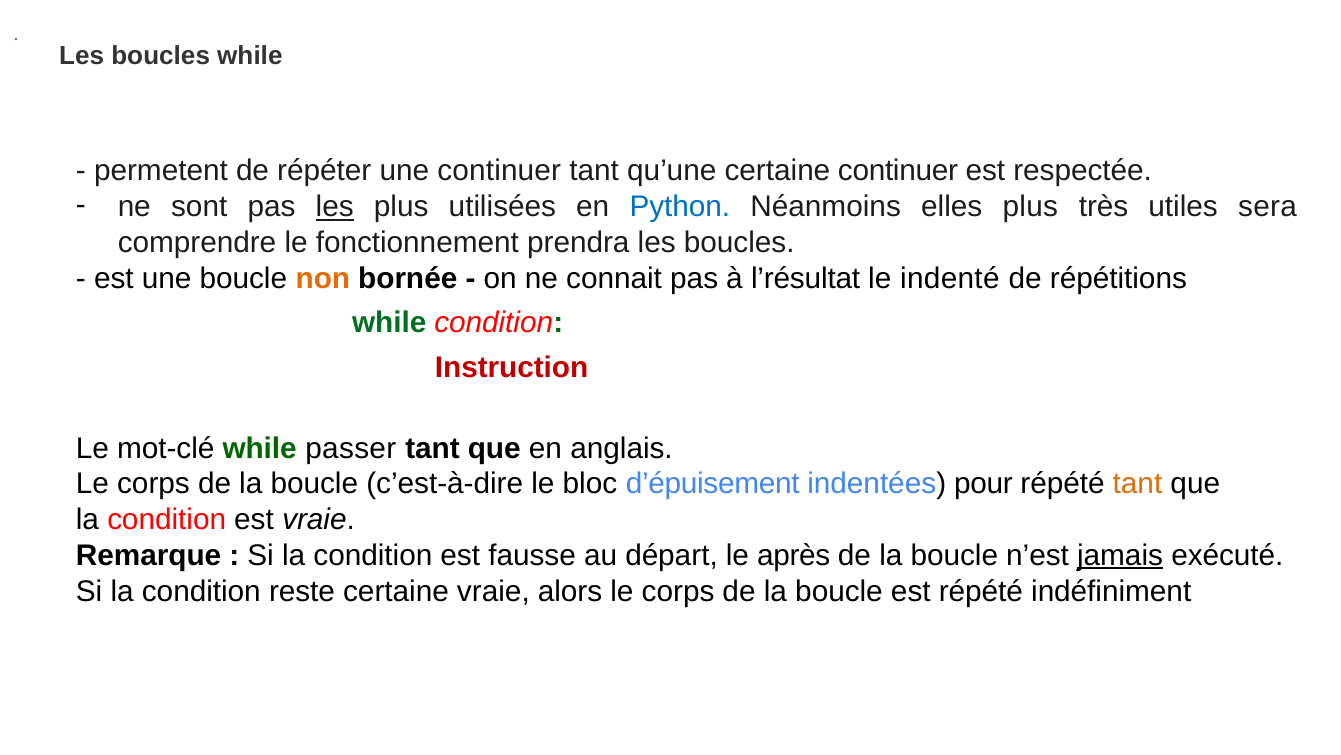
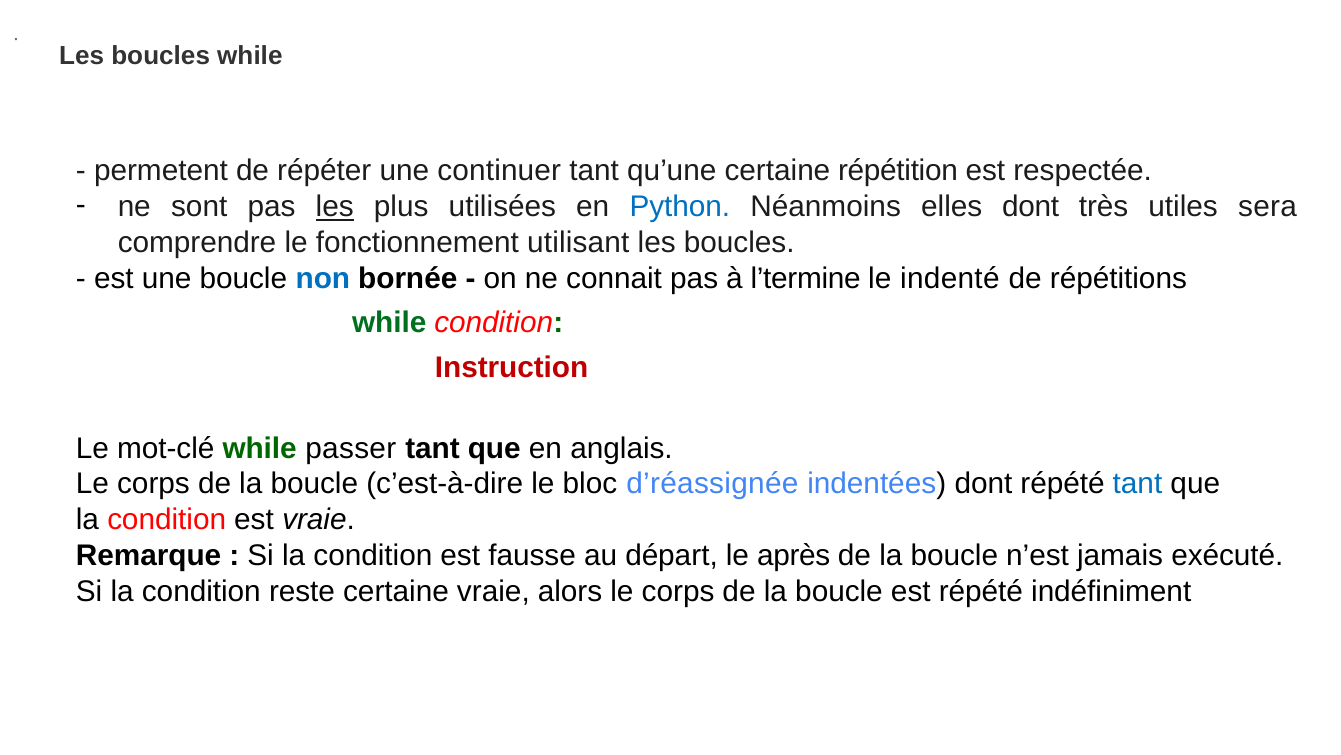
certaine continuer: continuer -> répétition (898, 171)
elles plus: plus -> dont (1031, 207)
prendra: prendra -> utilisant (578, 242)
non colour: orange -> blue (323, 278)
l’résultat: l’résultat -> l’termine (806, 278)
d’épuisement: d’épuisement -> d’réassignée (712, 484)
indentées pour: pour -> dont (983, 484)
tant colour: orange -> blue (1137, 484)
jamais underline: present -> none (1120, 555)
